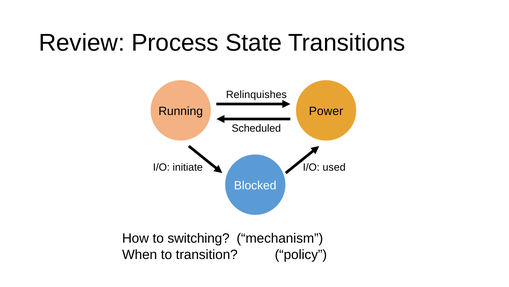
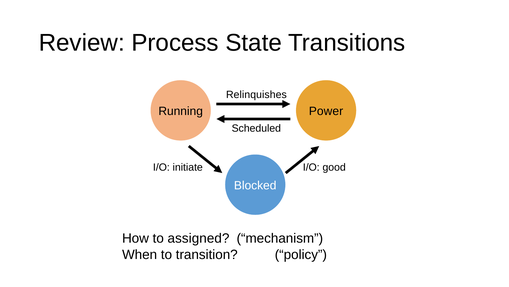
used: used -> good (334, 167)
switching: switching -> assigned (198, 238)
